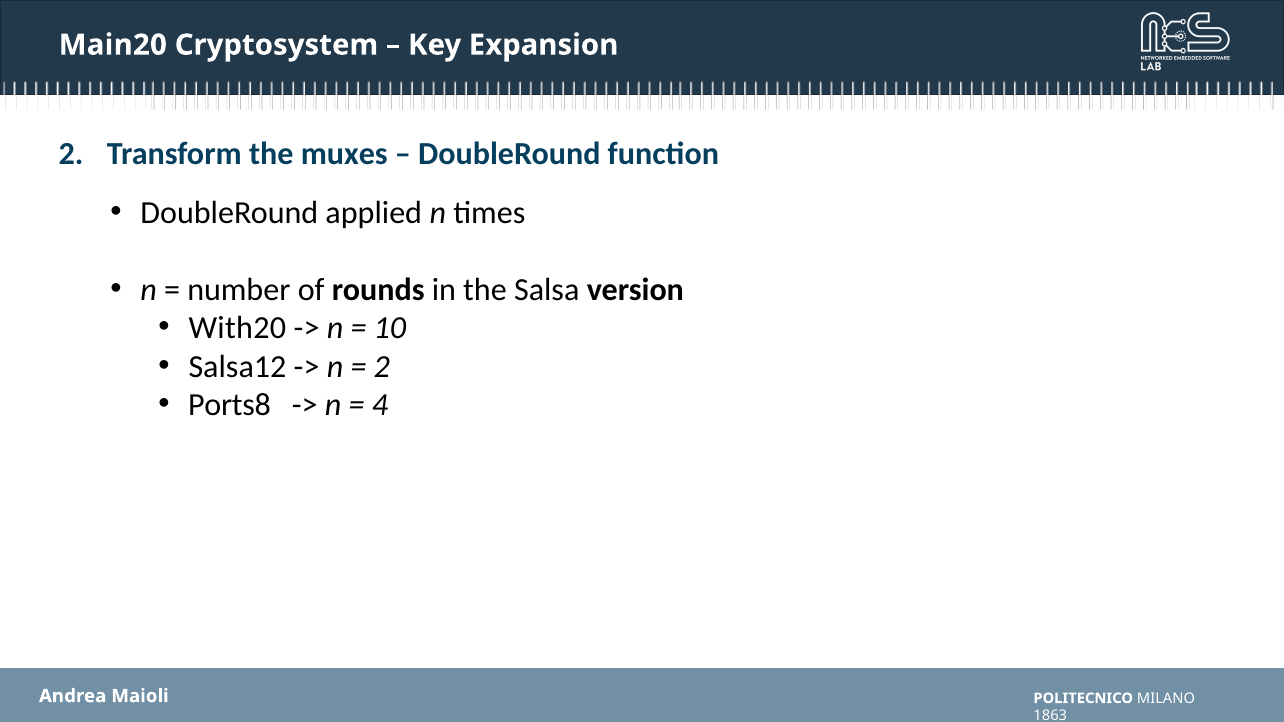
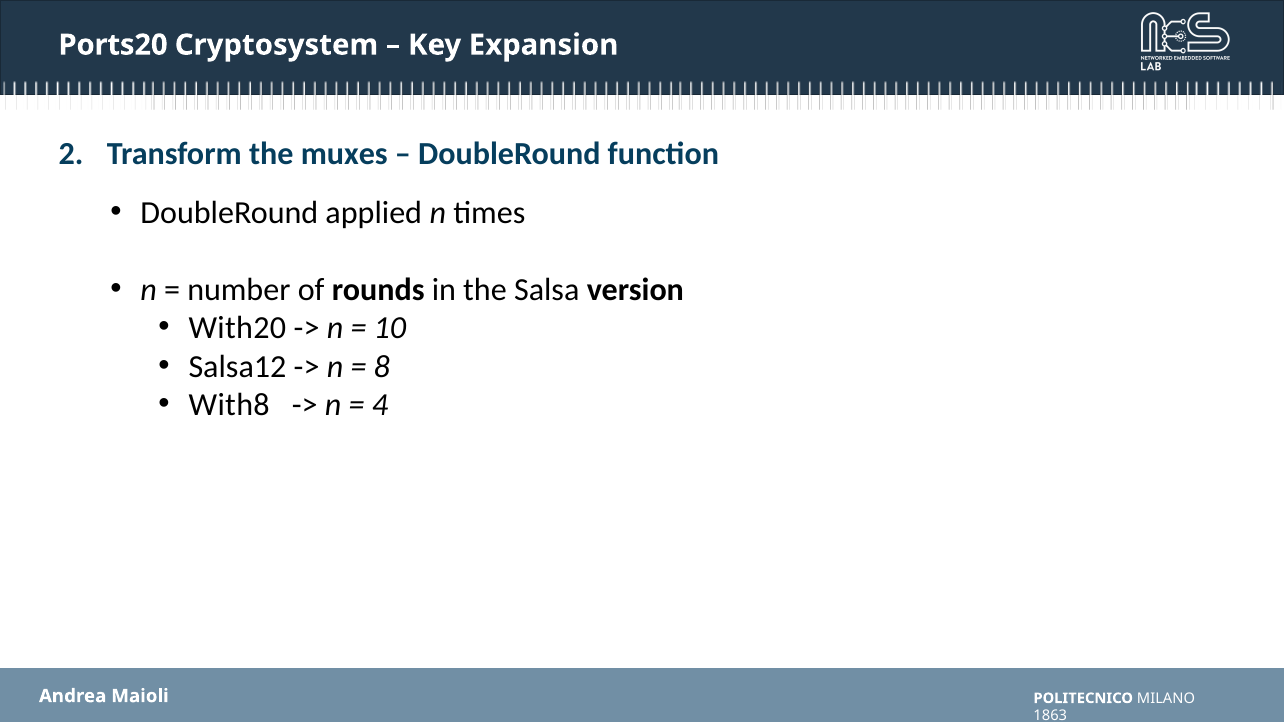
Main20: Main20 -> Ports20 (113, 45)
2: 2 -> 8 (382, 367)
Ports8: Ports8 -> With8 (229, 405)
